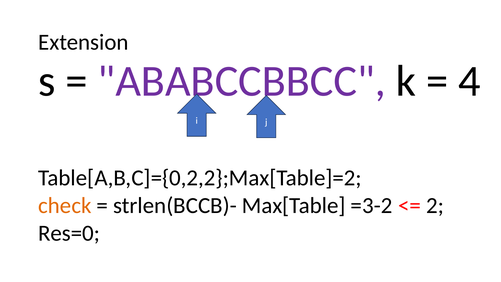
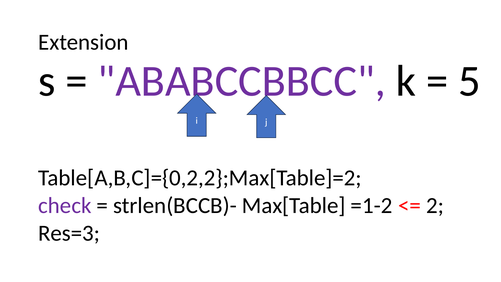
4: 4 -> 5 (469, 81)
check colour: orange -> purple (65, 206)
=3-2: =3-2 -> =1-2 (371, 206)
Res=0: Res=0 -> Res=3 (69, 233)
